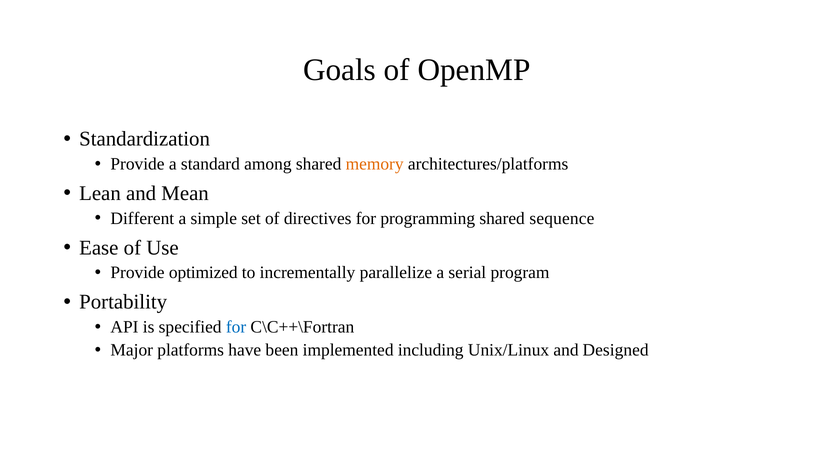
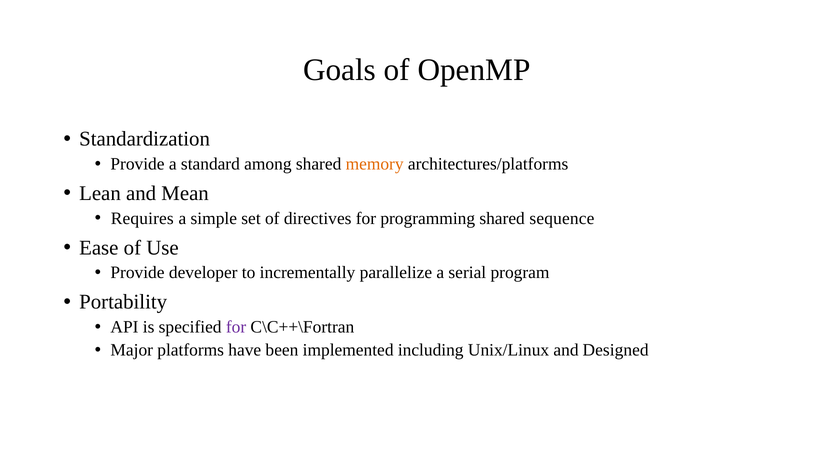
Different: Different -> Requires (142, 218)
optimized: optimized -> developer (203, 273)
for colour: blue -> purple (236, 327)
